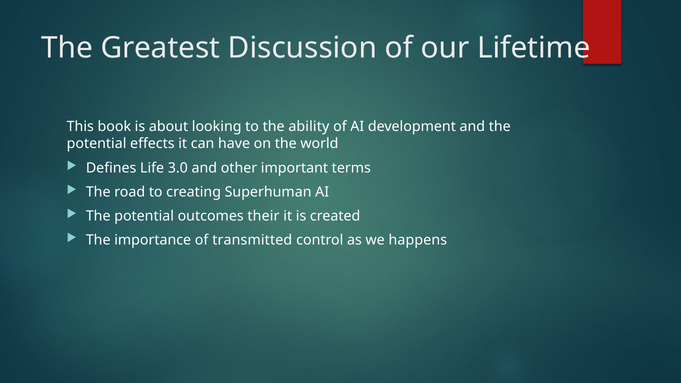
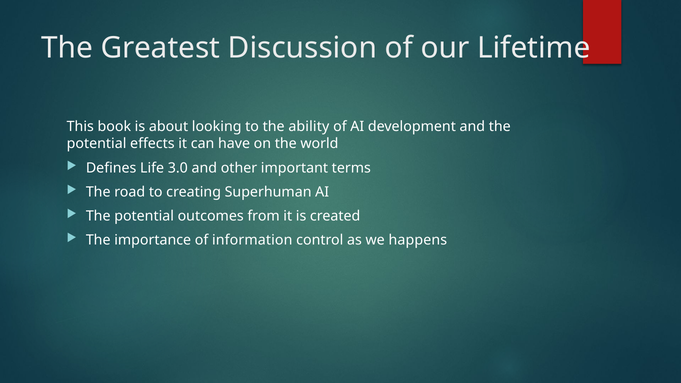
their: their -> from (264, 216)
transmitted: transmitted -> information (252, 240)
